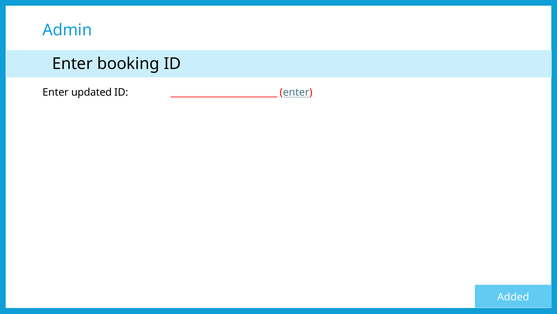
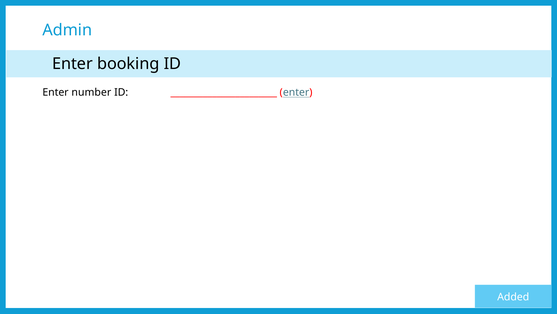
updated: updated -> number (91, 92)
